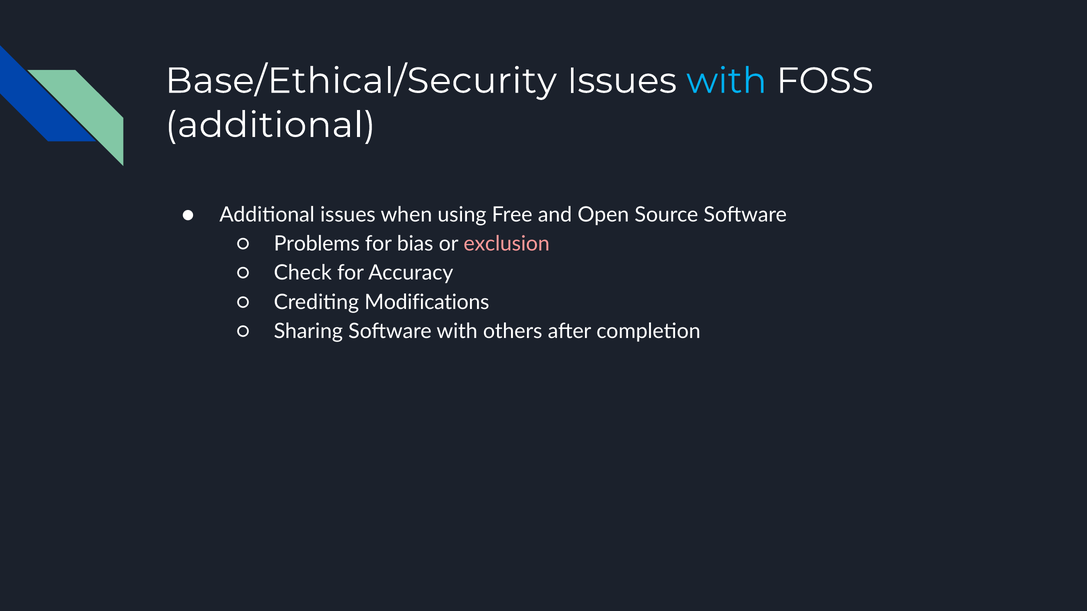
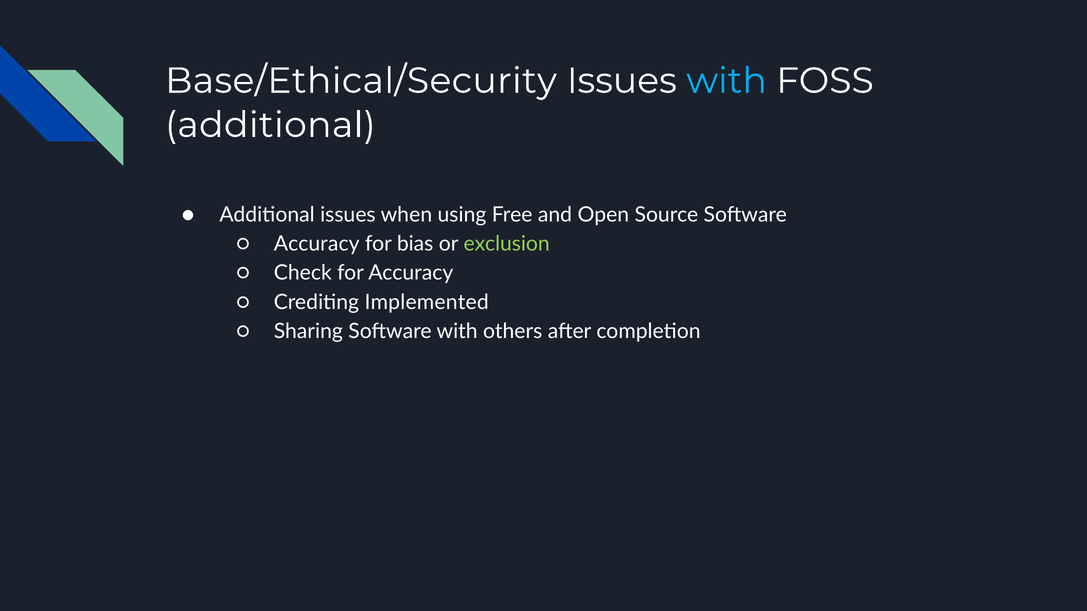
Problems: Problems -> Accuracy (317, 244)
exclusion colour: pink -> light green (507, 244)
Modifications: Modifications -> Implemented (427, 302)
